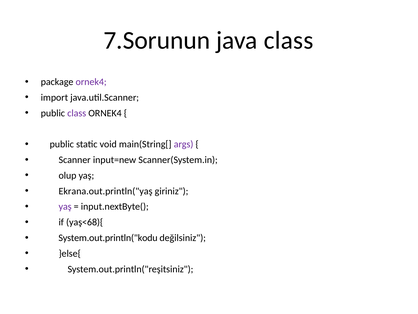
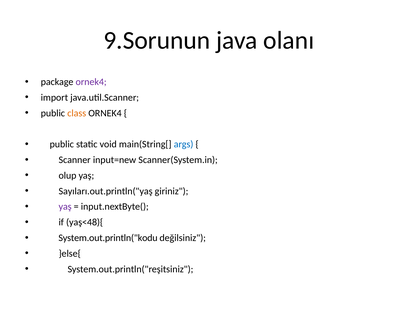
7.Sorunun: 7.Sorunun -> 9.Sorunun (157, 40)
java class: class -> olanı (289, 40)
class colour: purple -> orange (77, 113)
args colour: purple -> blue (184, 144)
Ekrana.out.println("yaş: Ekrana.out.println("yaş -> Sayıları.out.println("yaş (106, 191)
yaş<68){: yaş<68){ -> yaş<48){ (85, 222)
